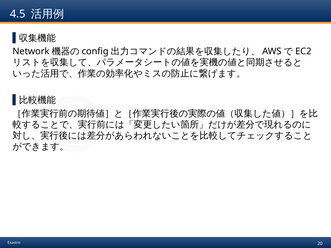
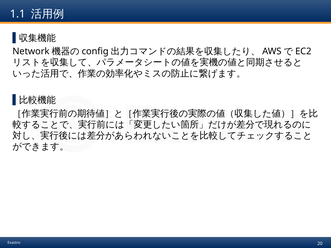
4.5: 4.5 -> 1.1 (18, 14)
